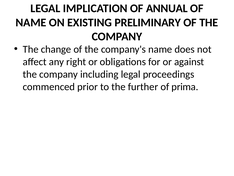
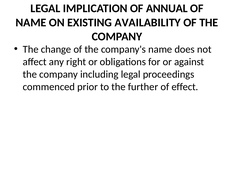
PRELIMINARY: PRELIMINARY -> AVAILABILITY (148, 22)
prima: prima -> effect (185, 87)
